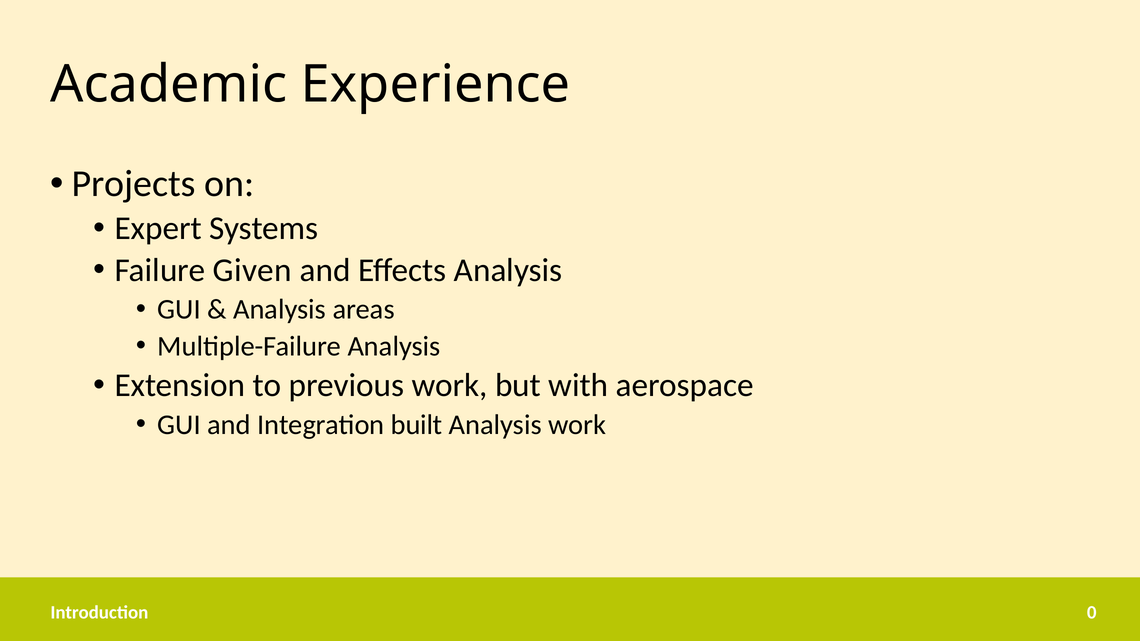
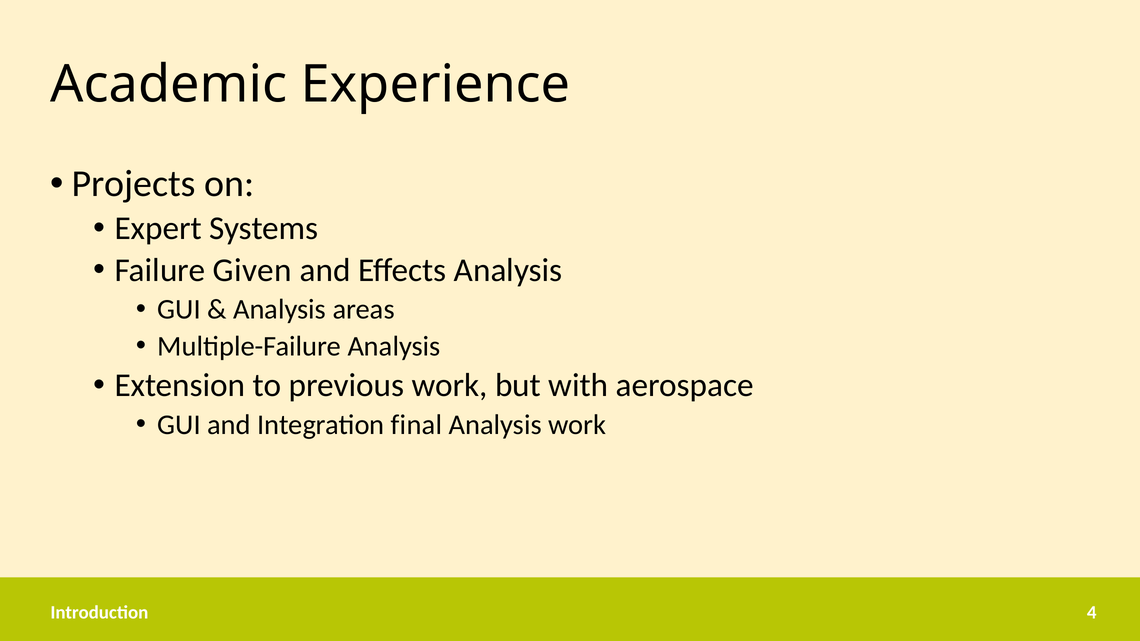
built: built -> final (417, 425)
0: 0 -> 4 (1092, 612)
